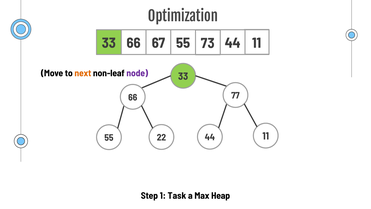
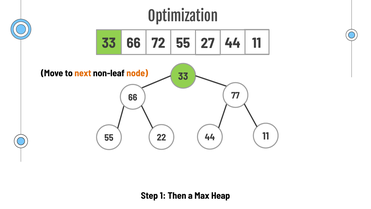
67: 67 -> 72 (158, 43)
73: 73 -> 27 (208, 43)
node colour: purple -> orange (137, 73)
Task: Task -> Then (177, 196)
